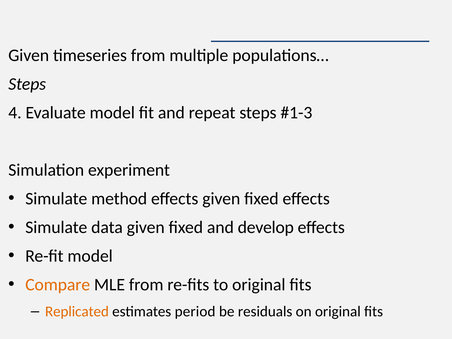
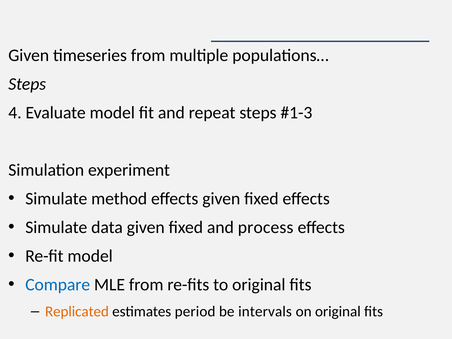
develop: develop -> process (266, 227)
Compare colour: orange -> blue (58, 285)
residuals: residuals -> intervals (265, 312)
